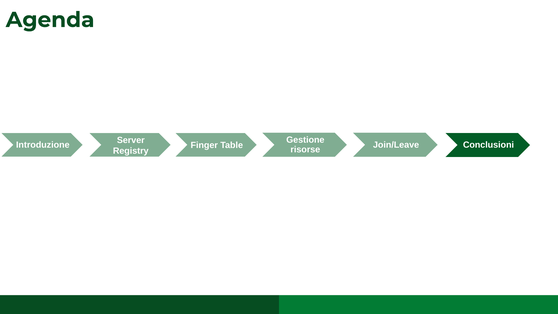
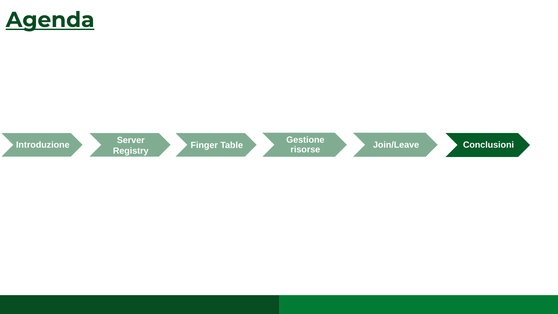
Agenda underline: none -> present (50, 20)
